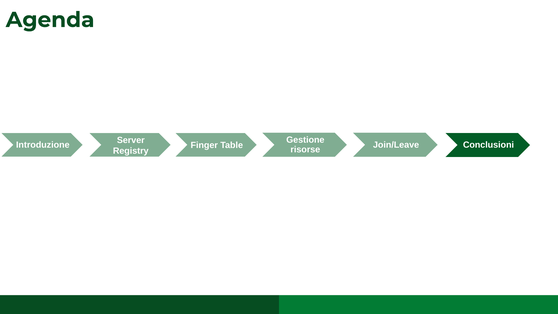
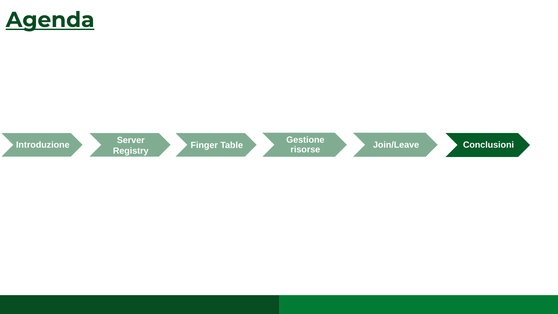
Agenda underline: none -> present (50, 20)
